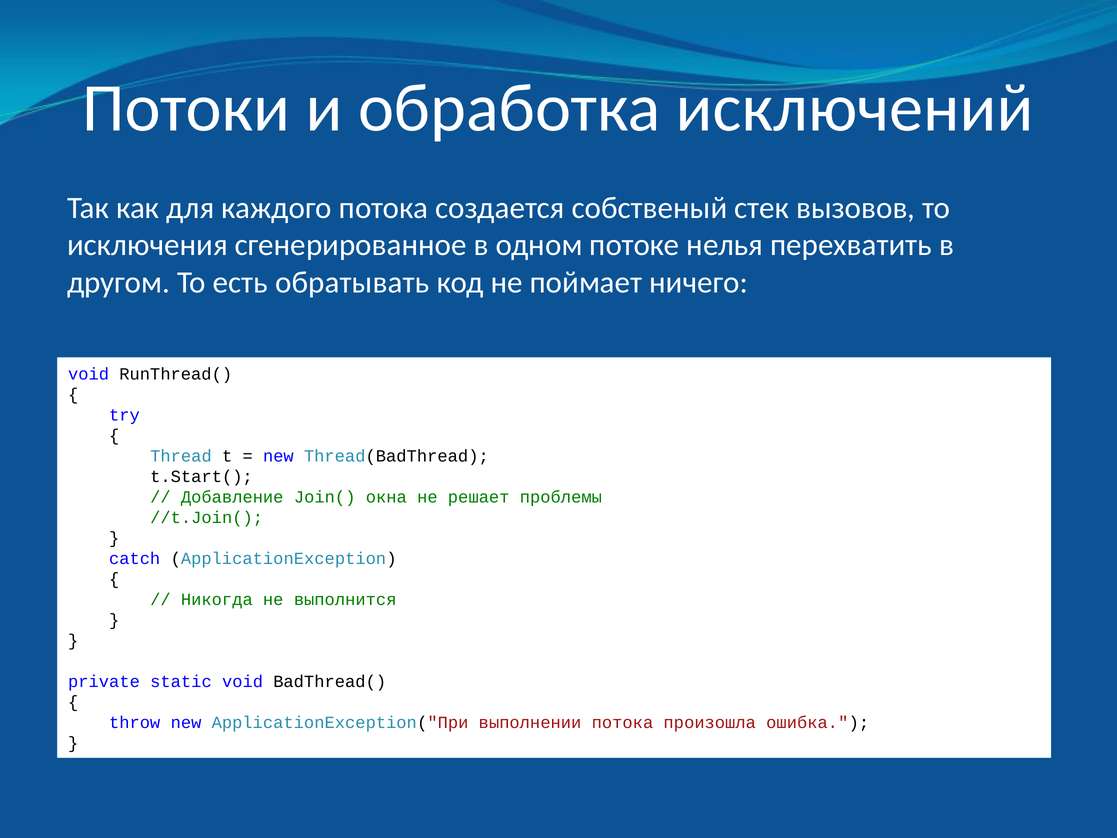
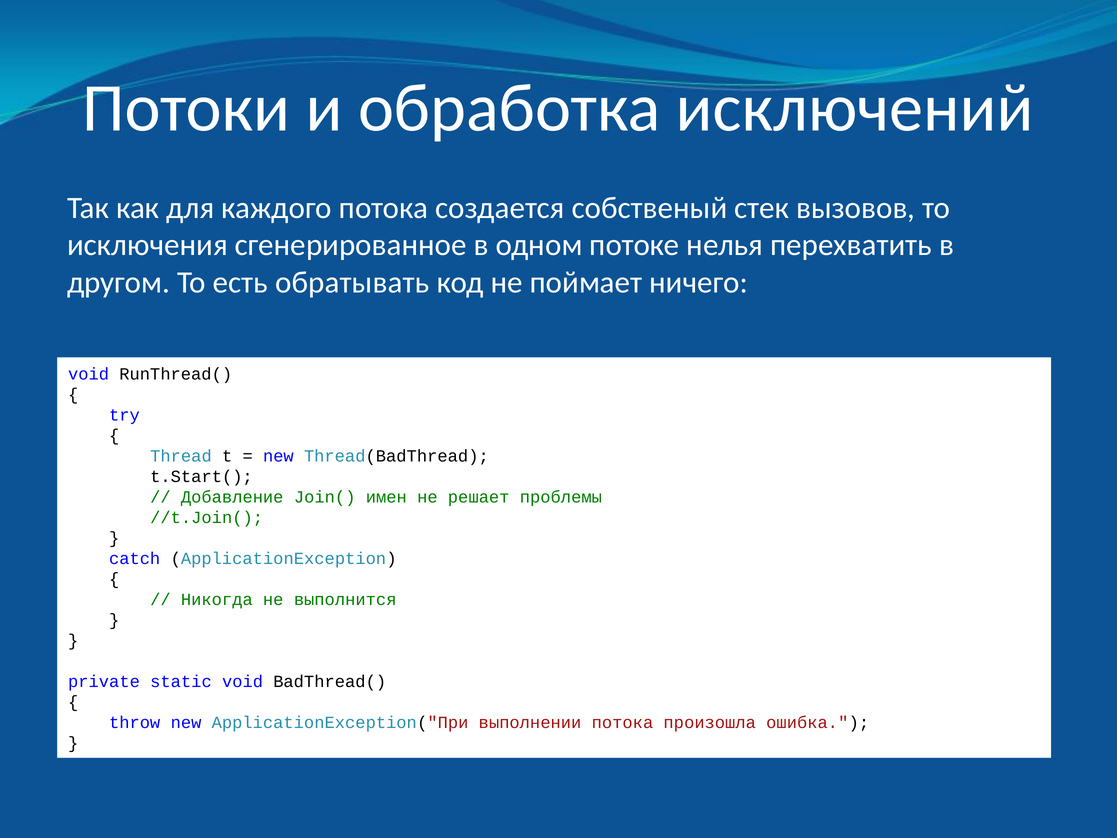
окна: окна -> имен (386, 497)
